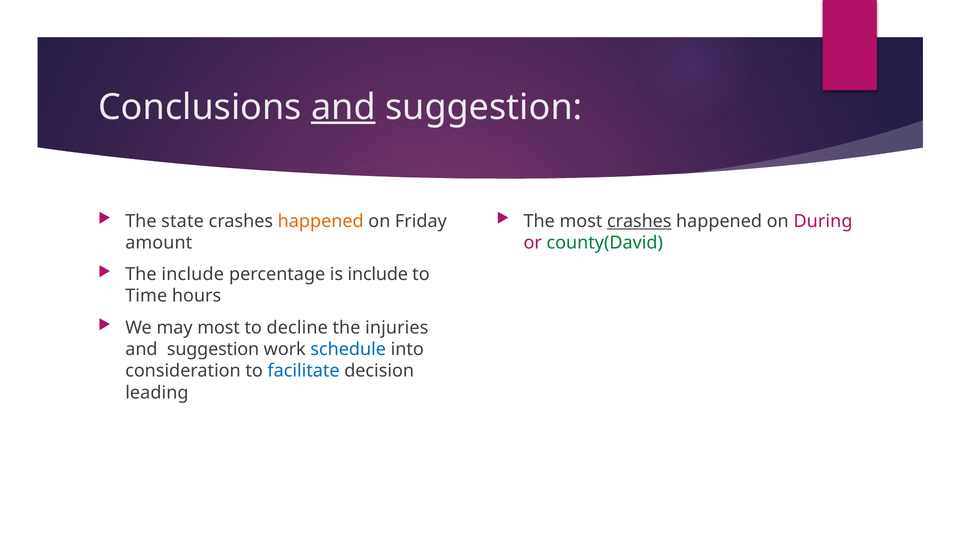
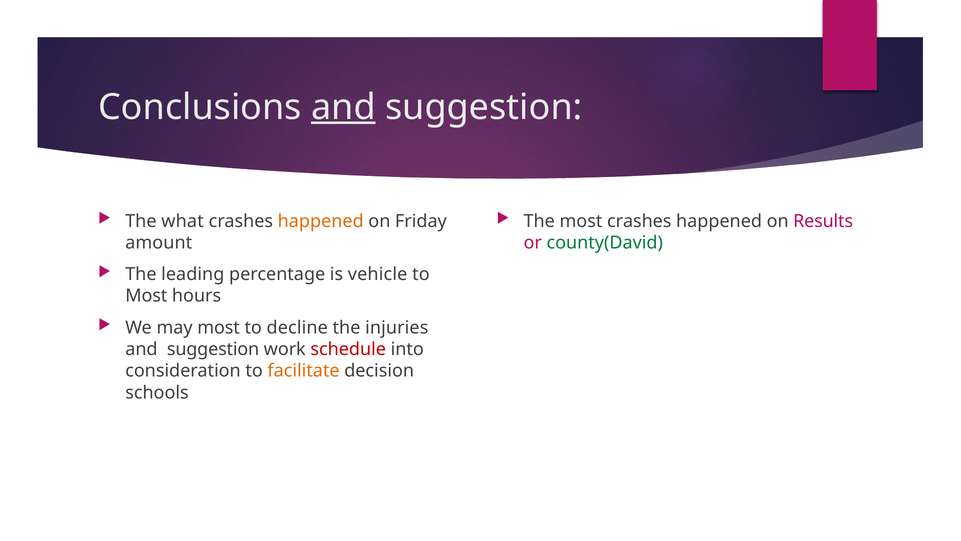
state: state -> what (183, 221)
crashes underline: present -> none (639, 221)
During: During -> Results (823, 221)
The include: include -> leading (193, 274)
is include: include -> vehicle (378, 274)
Time: Time -> Most (146, 296)
schedule colour: blue -> red (348, 349)
facilitate colour: blue -> orange (304, 371)
leading: leading -> schools (157, 392)
